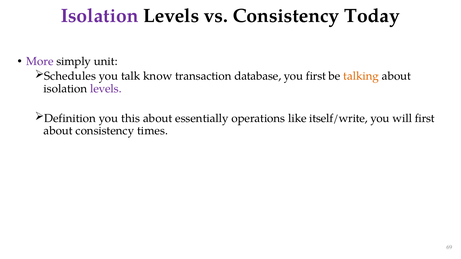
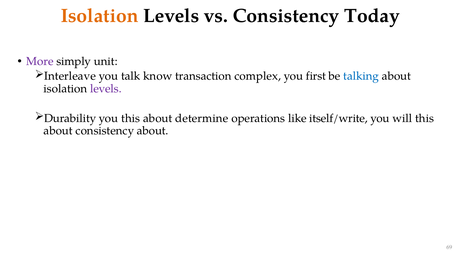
Isolation colour: purple -> orange (100, 16)
Schedules: Schedules -> Interleave (70, 76)
database: database -> complex (258, 76)
talking colour: orange -> blue (361, 76)
Definition: Definition -> Durability (70, 118)
essentially: essentially -> determine (202, 118)
will first: first -> this (425, 118)
consistency times: times -> about (153, 131)
